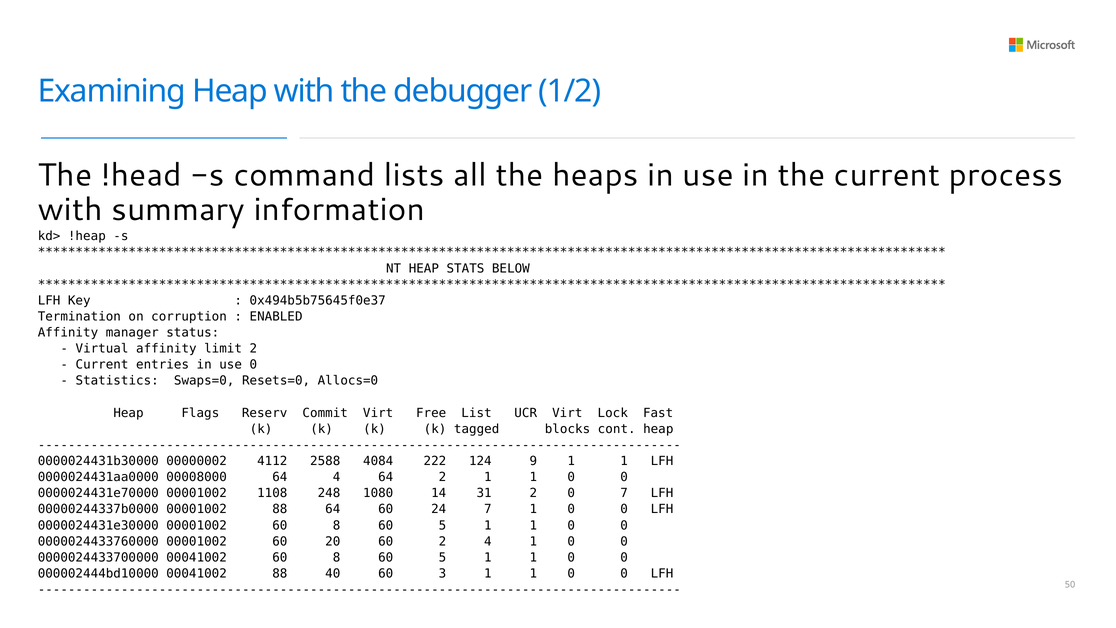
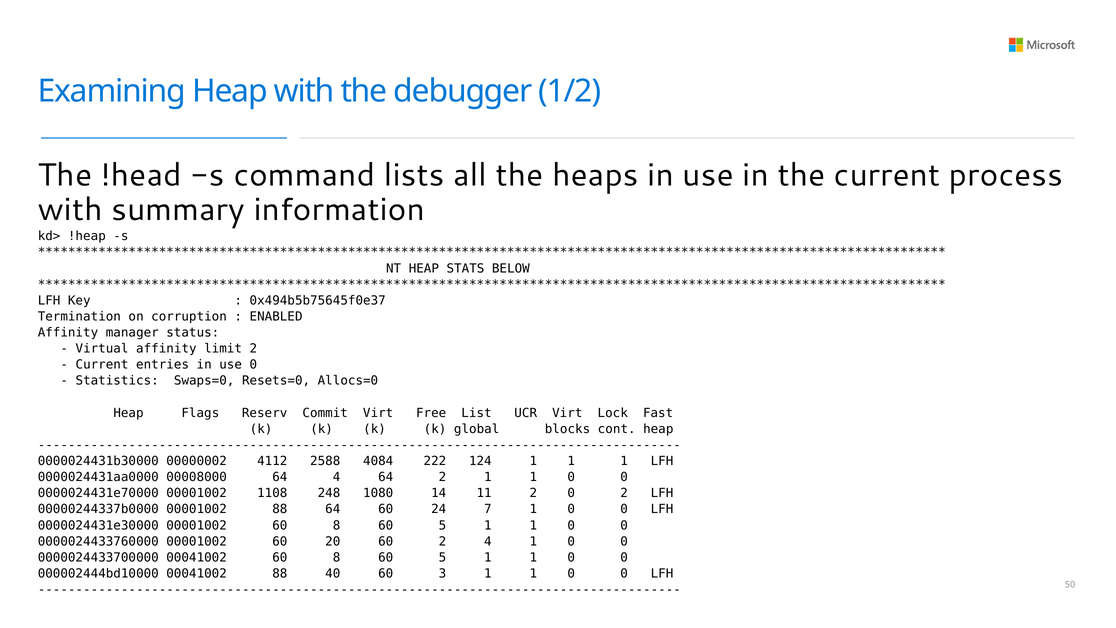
tagged: tagged -> global (477, 429)
124 9: 9 -> 1 (533, 461)
31: 31 -> 11 (484, 493)
0 7: 7 -> 2 (624, 493)
